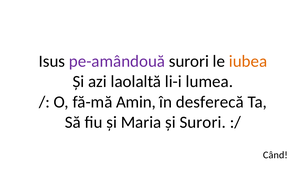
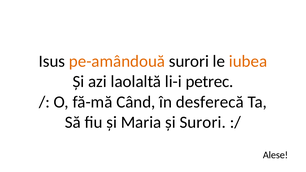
pe-amândouă colour: purple -> orange (117, 61)
lumea: lumea -> petrec (210, 82)
Amin: Amin -> Când (136, 102)
Când: Când -> Alese (275, 155)
